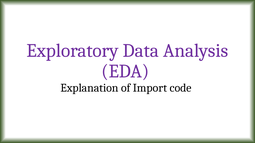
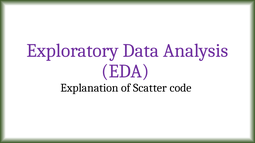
Import: Import -> Scatter (150, 88)
